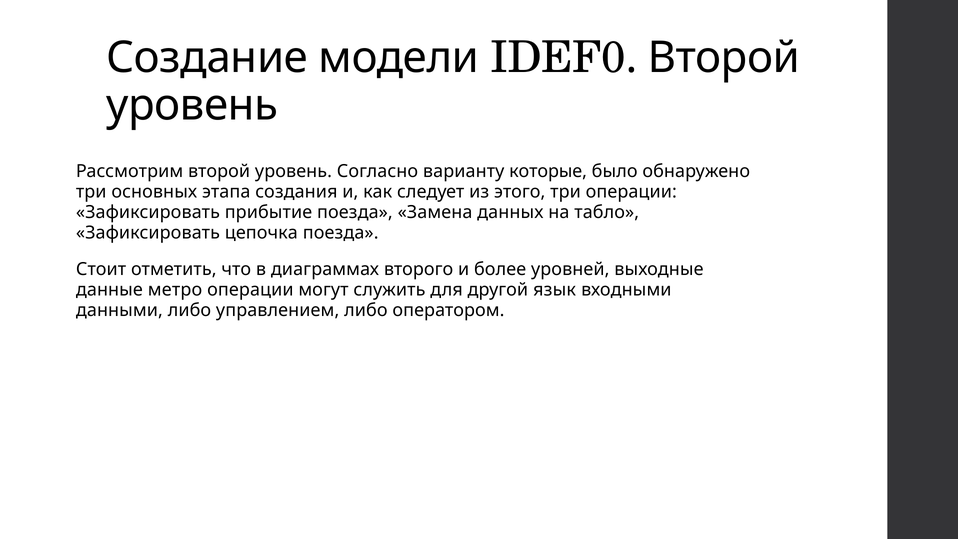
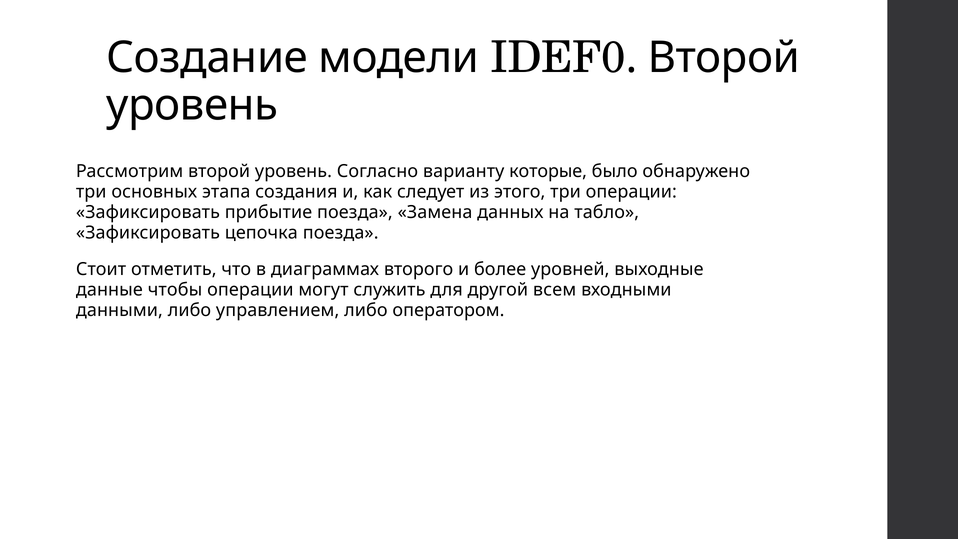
метро: метро -> чтобы (175, 290)
язык: язык -> всем (555, 290)
